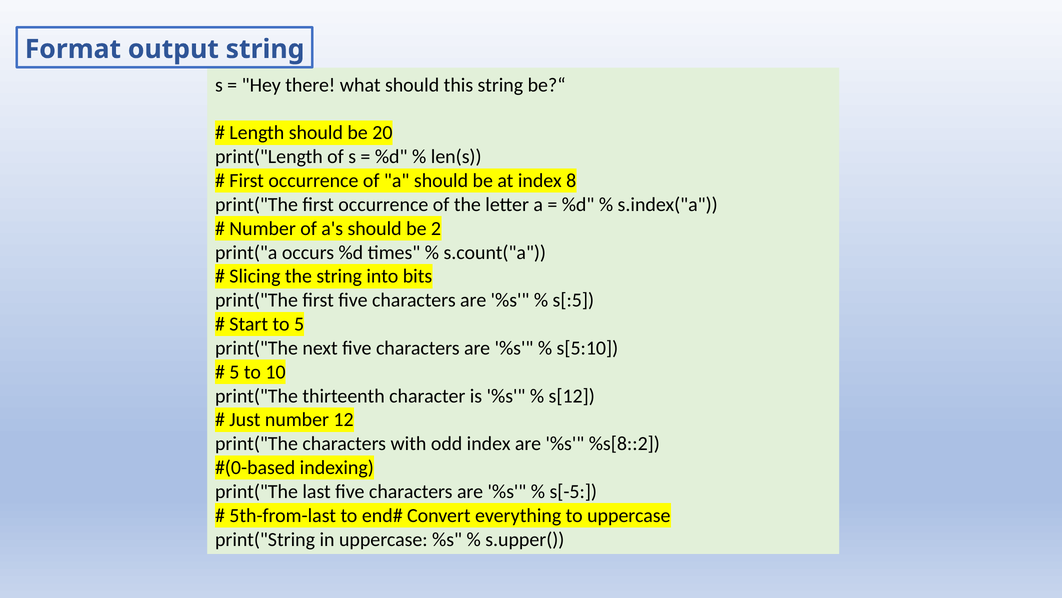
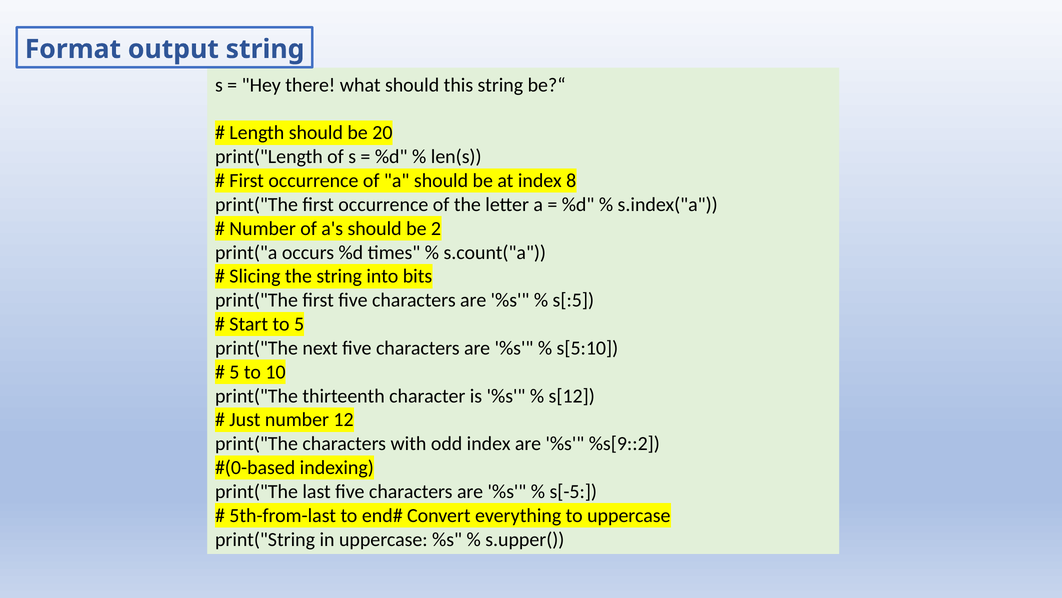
%s[8::2: %s[8::2 -> %s[9::2 (624, 443)
